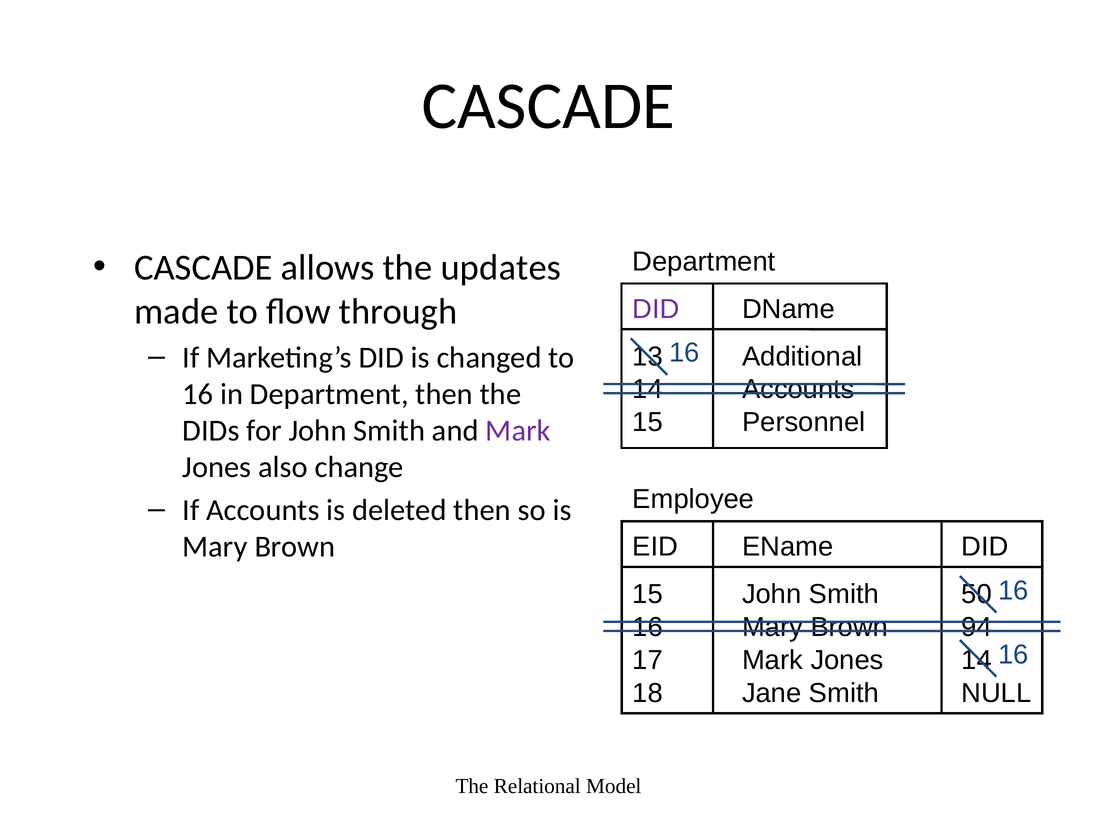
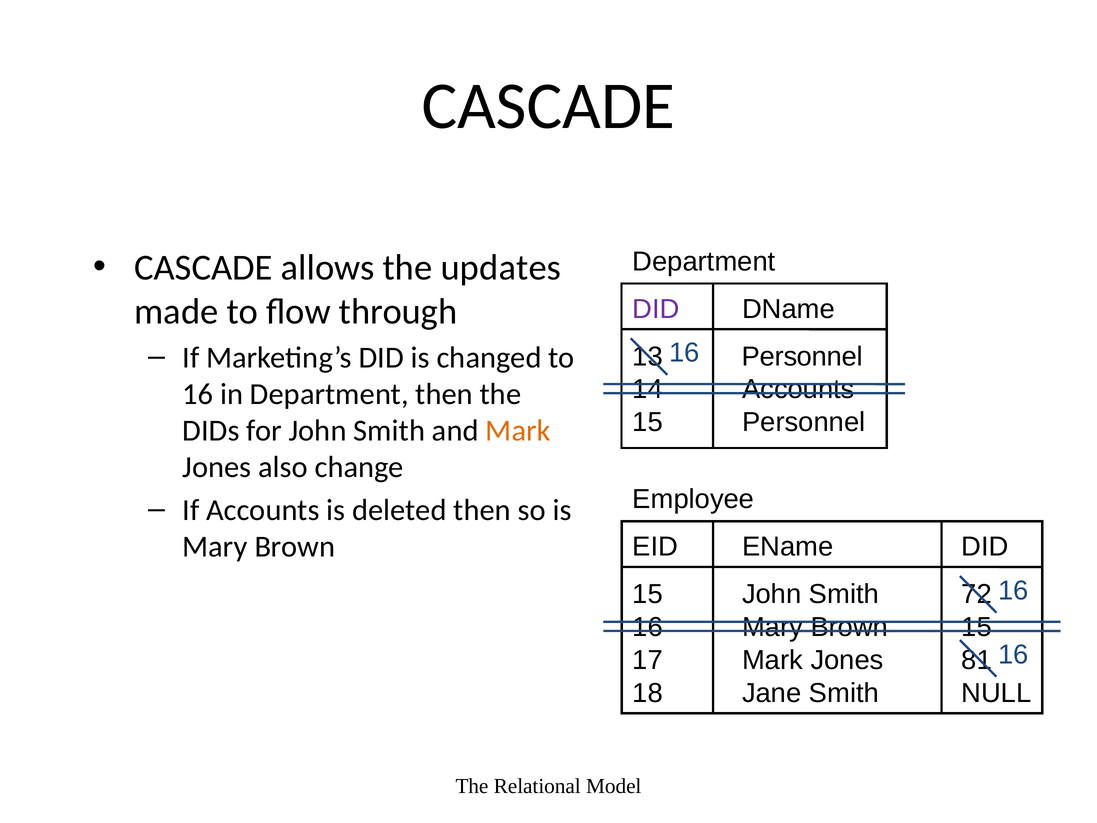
13 Additional: Additional -> Personnel (802, 356)
Mark colour: purple -> orange (518, 431)
50: 50 -> 72 (977, 594)
Brown 94: 94 -> 15 (977, 627)
Jones 14: 14 -> 81 (977, 660)
